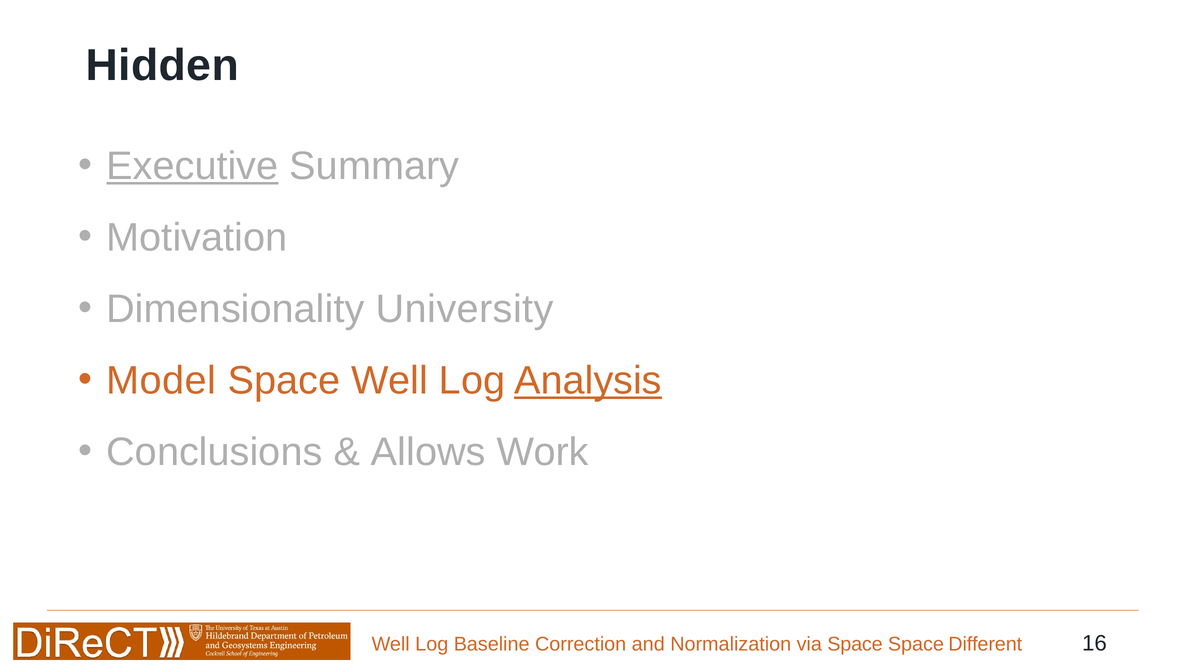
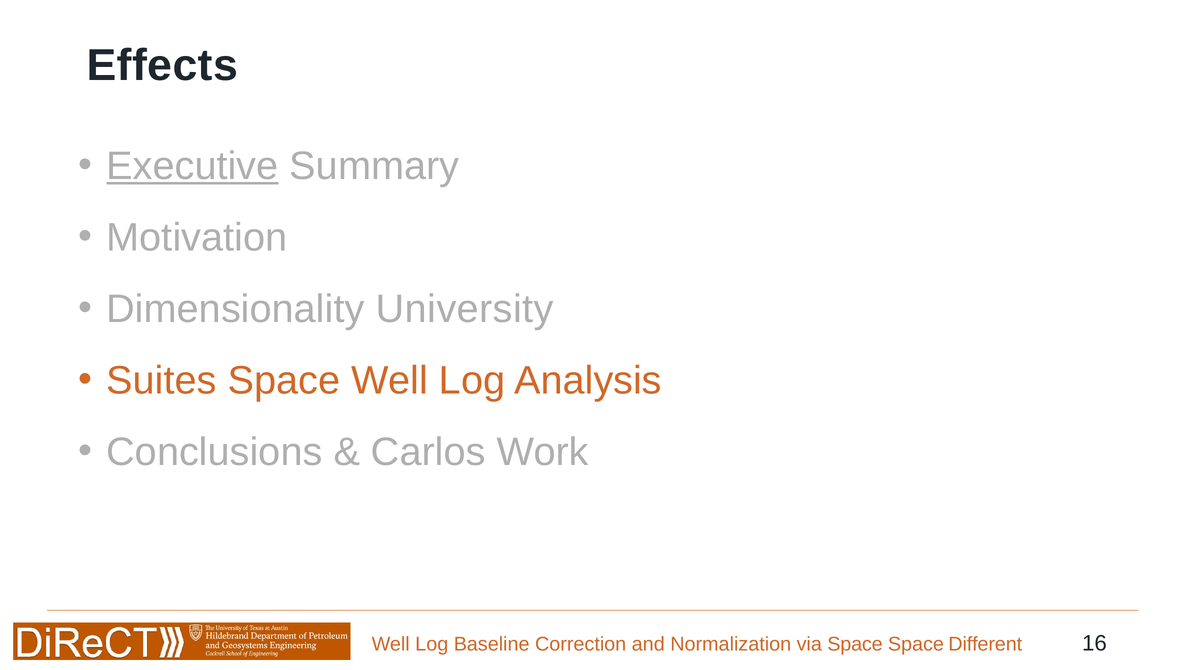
Hidden: Hidden -> Effects (162, 65)
Model: Model -> Suites (162, 381)
Analysis underline: present -> none (588, 381)
Allows: Allows -> Carlos (428, 452)
